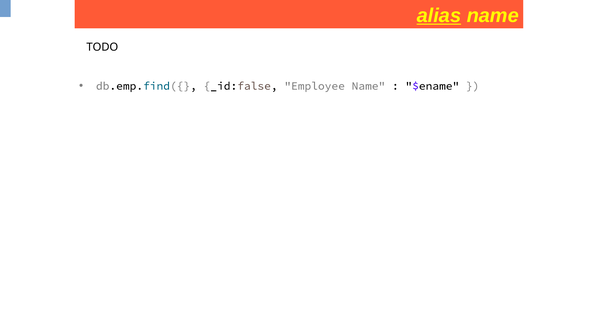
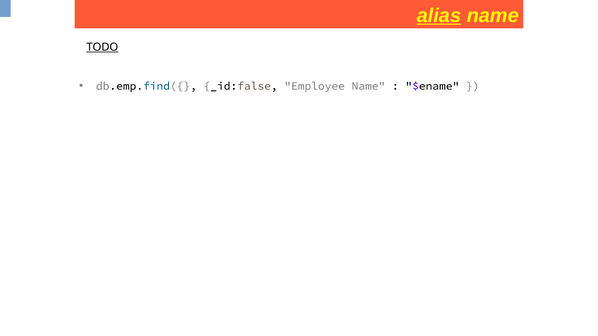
TODO underline: none -> present (102, 47)
